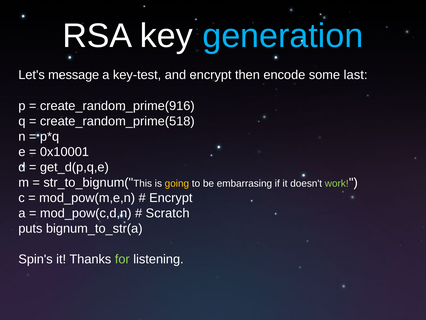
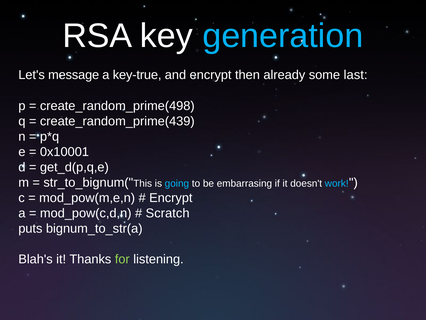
key-test: key-test -> key-true (137, 75)
encode: encode -> already (284, 75)
create_random_prime(916: create_random_prime(916 -> create_random_prime(498 (117, 106)
create_random_prime(518: create_random_prime(518 -> create_random_prime(439 (117, 121)
going colour: yellow -> light blue (177, 183)
work colour: light green -> light blue (337, 183)
Spin's: Spin's -> Blah's (35, 259)
